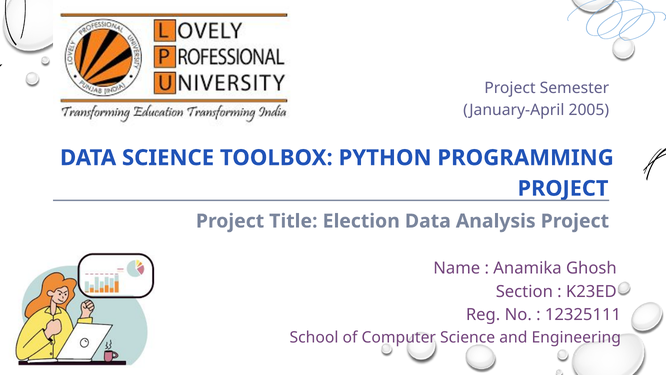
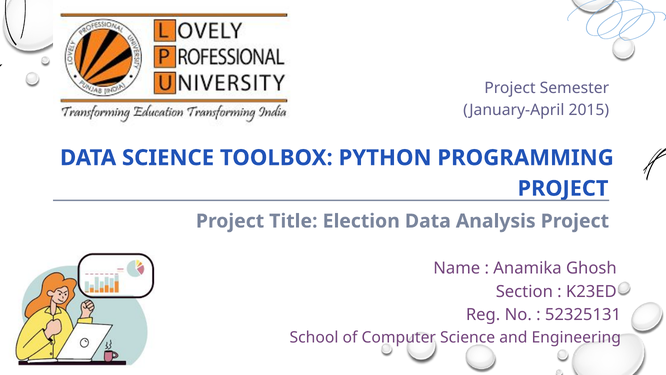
2005: 2005 -> 2015 (589, 110)
12325111: 12325111 -> 52325131 (583, 315)
